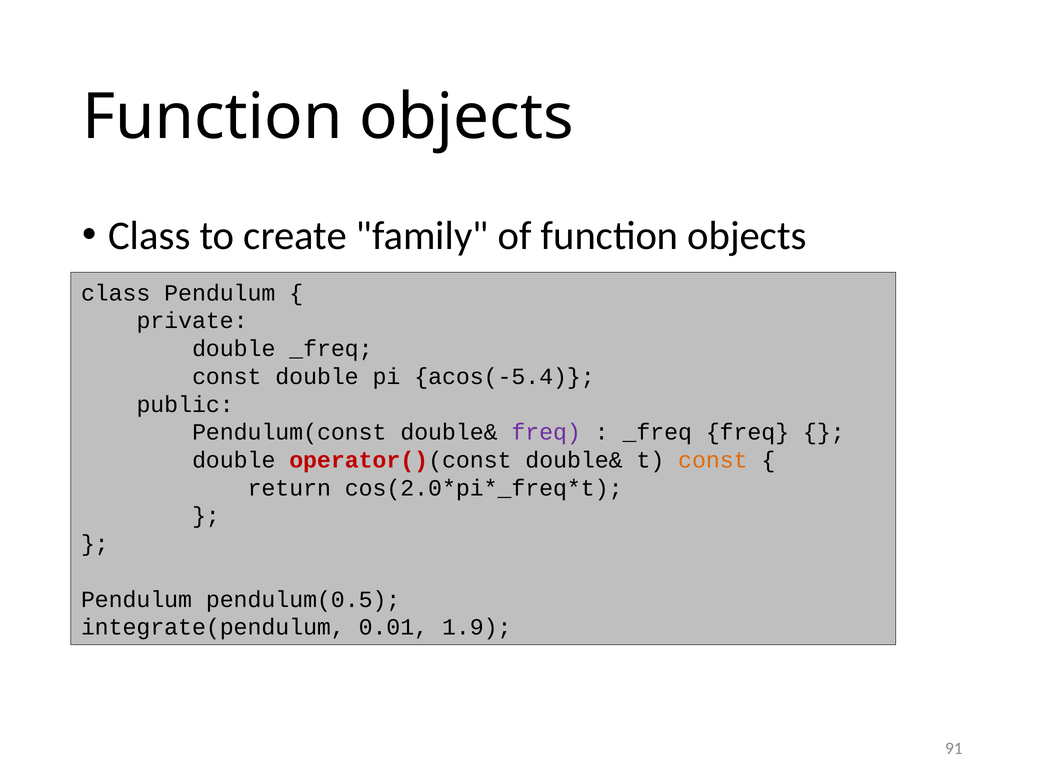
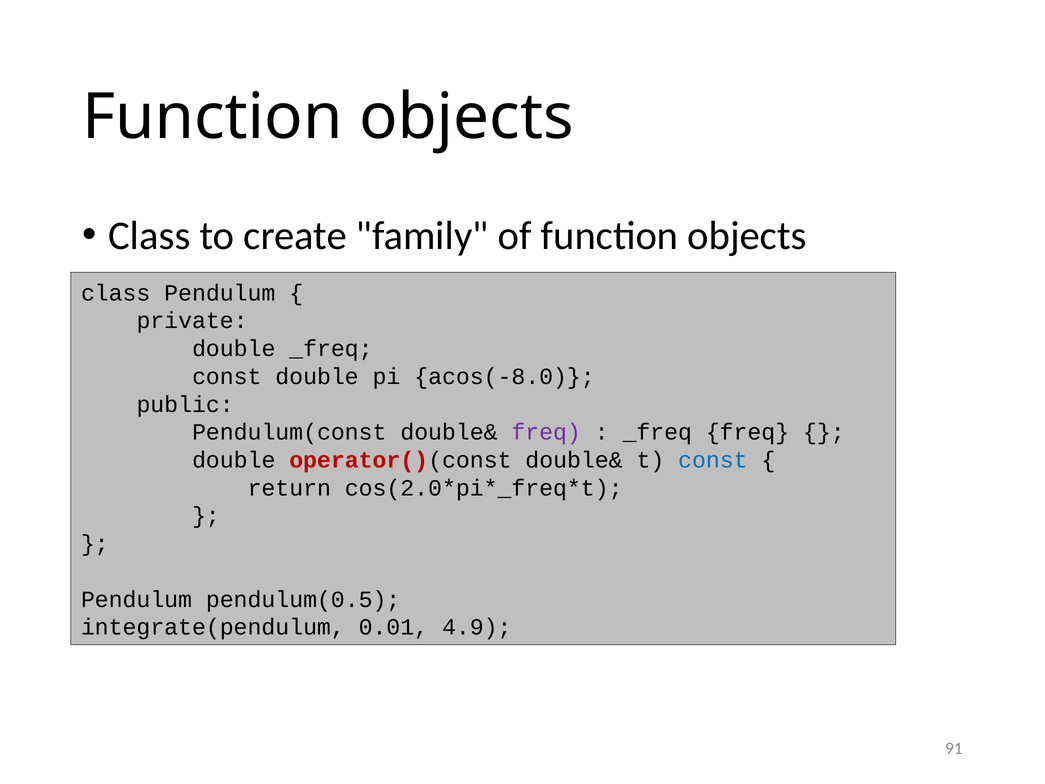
acos(-5.4: acos(-5.4 -> acos(-8.0 (505, 376)
const colour: orange -> blue (713, 460)
1.9: 1.9 -> 4.9 (477, 627)
